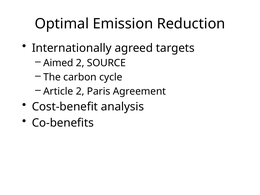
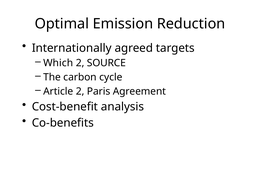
Aimed: Aimed -> Which (58, 63)
